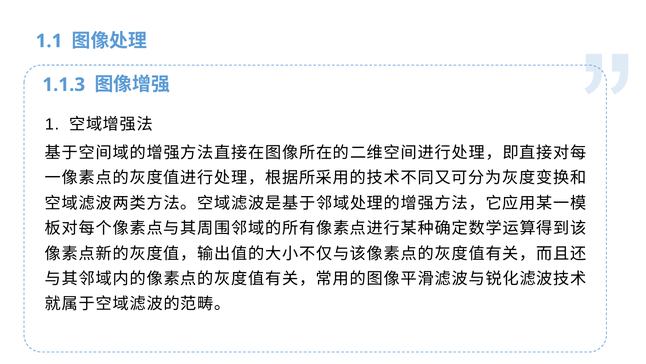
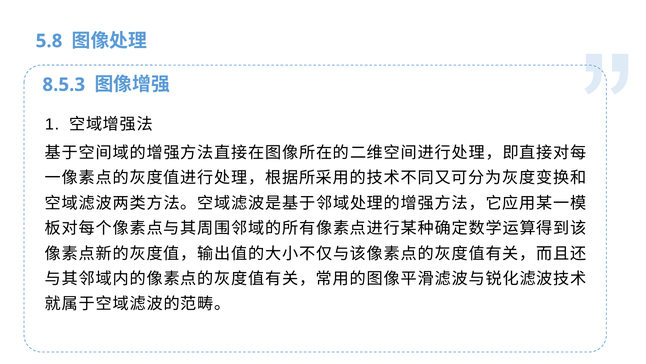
1.1: 1.1 -> 5.8 (49, 41)
1.1.3: 1.1.3 -> 8.5.3 (64, 85)
